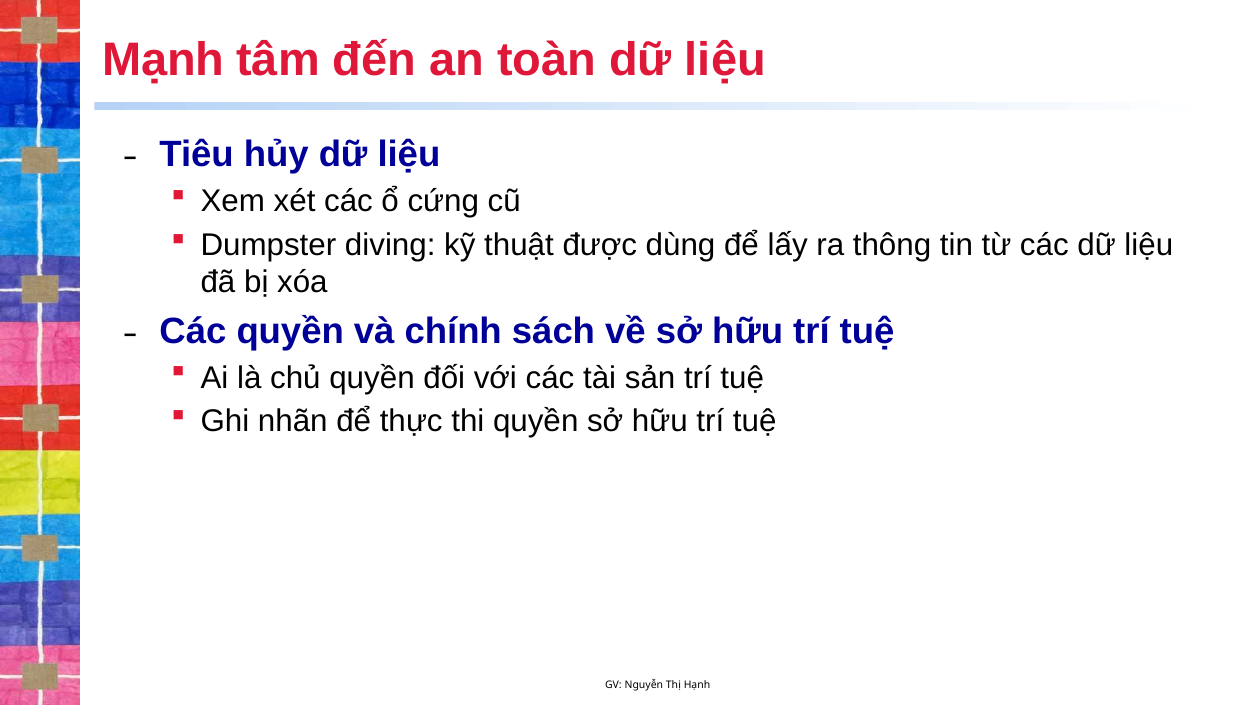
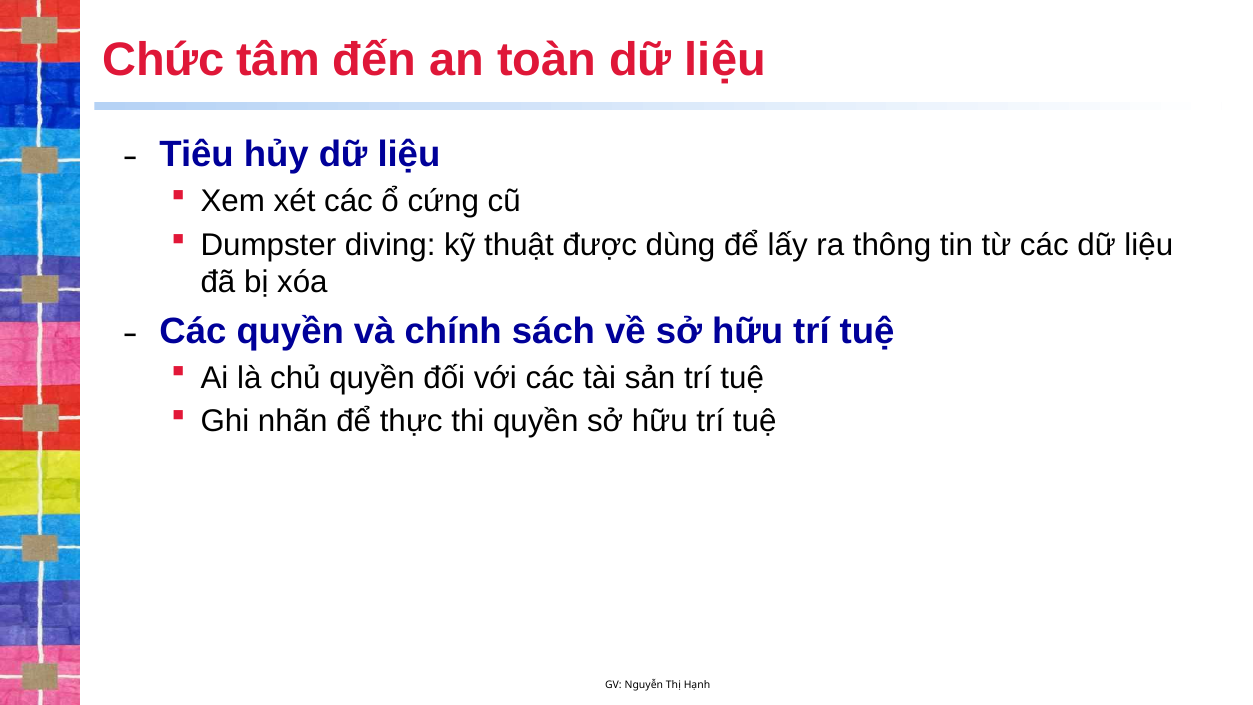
Mạnh: Mạnh -> Chức (164, 60)
